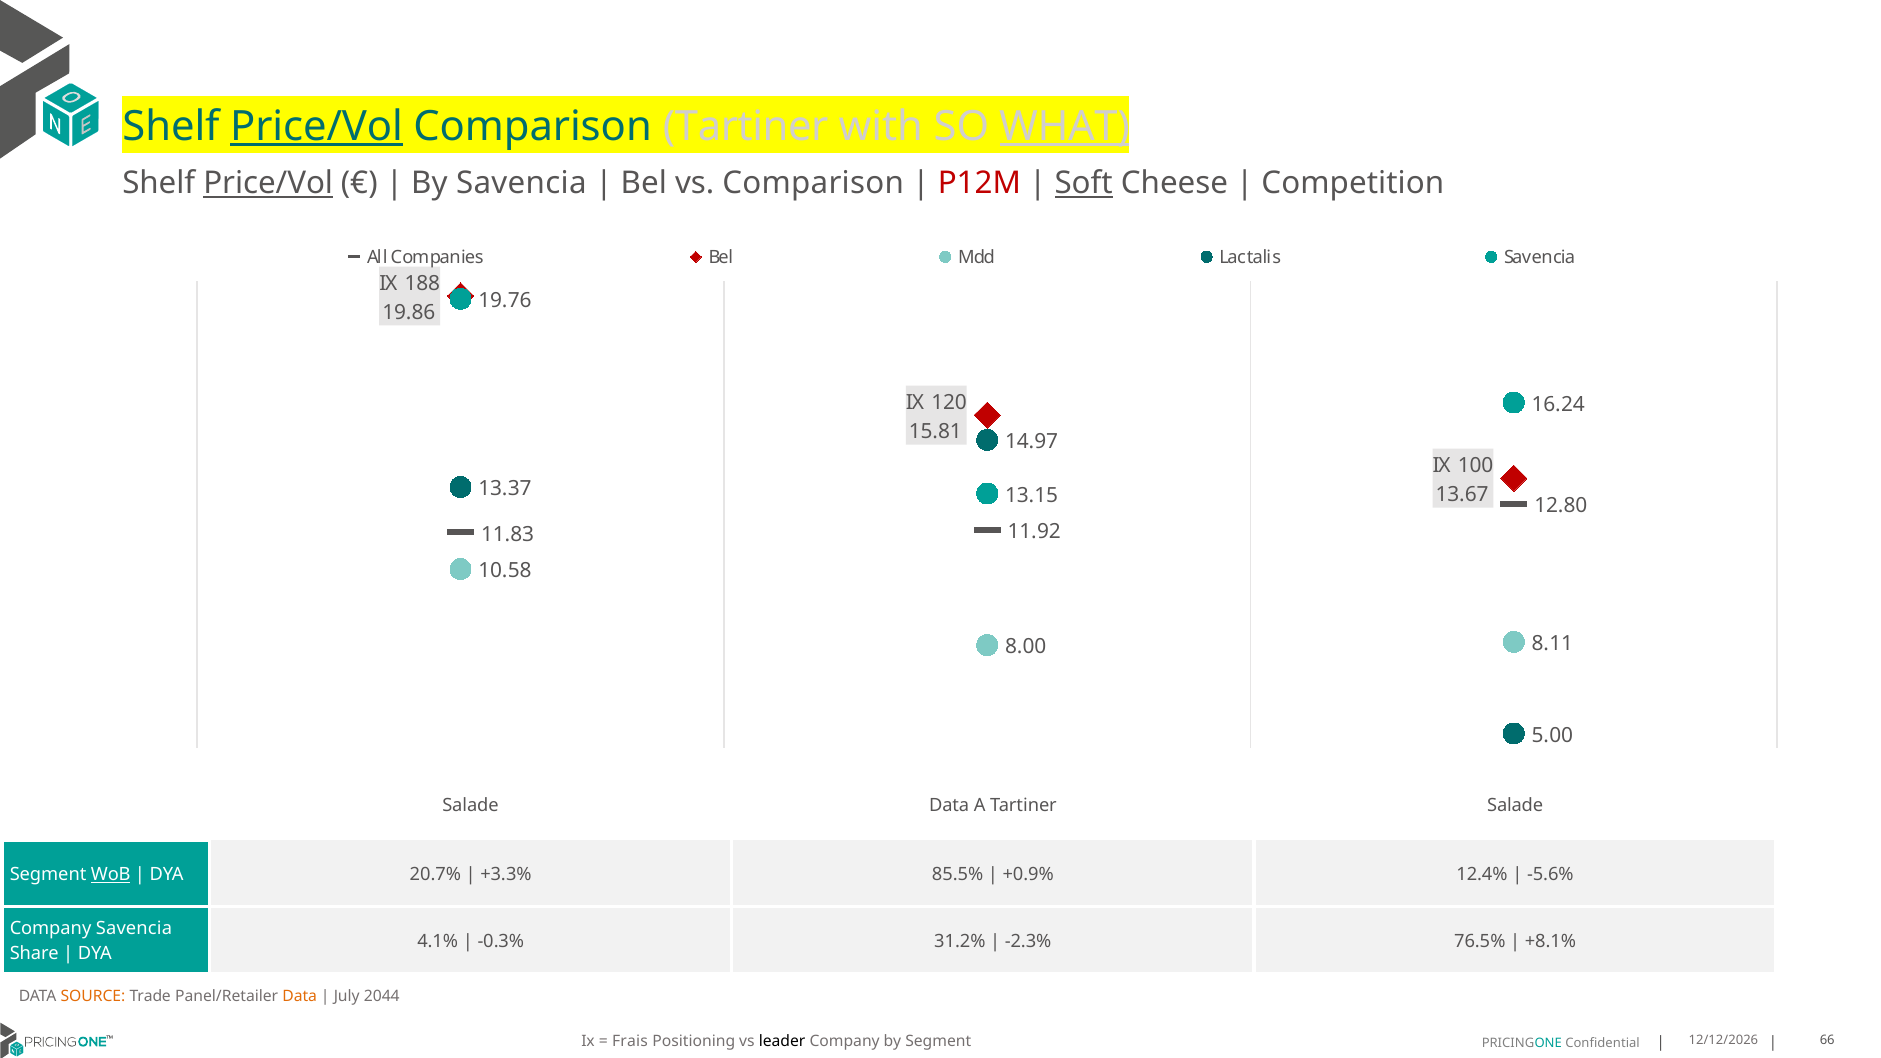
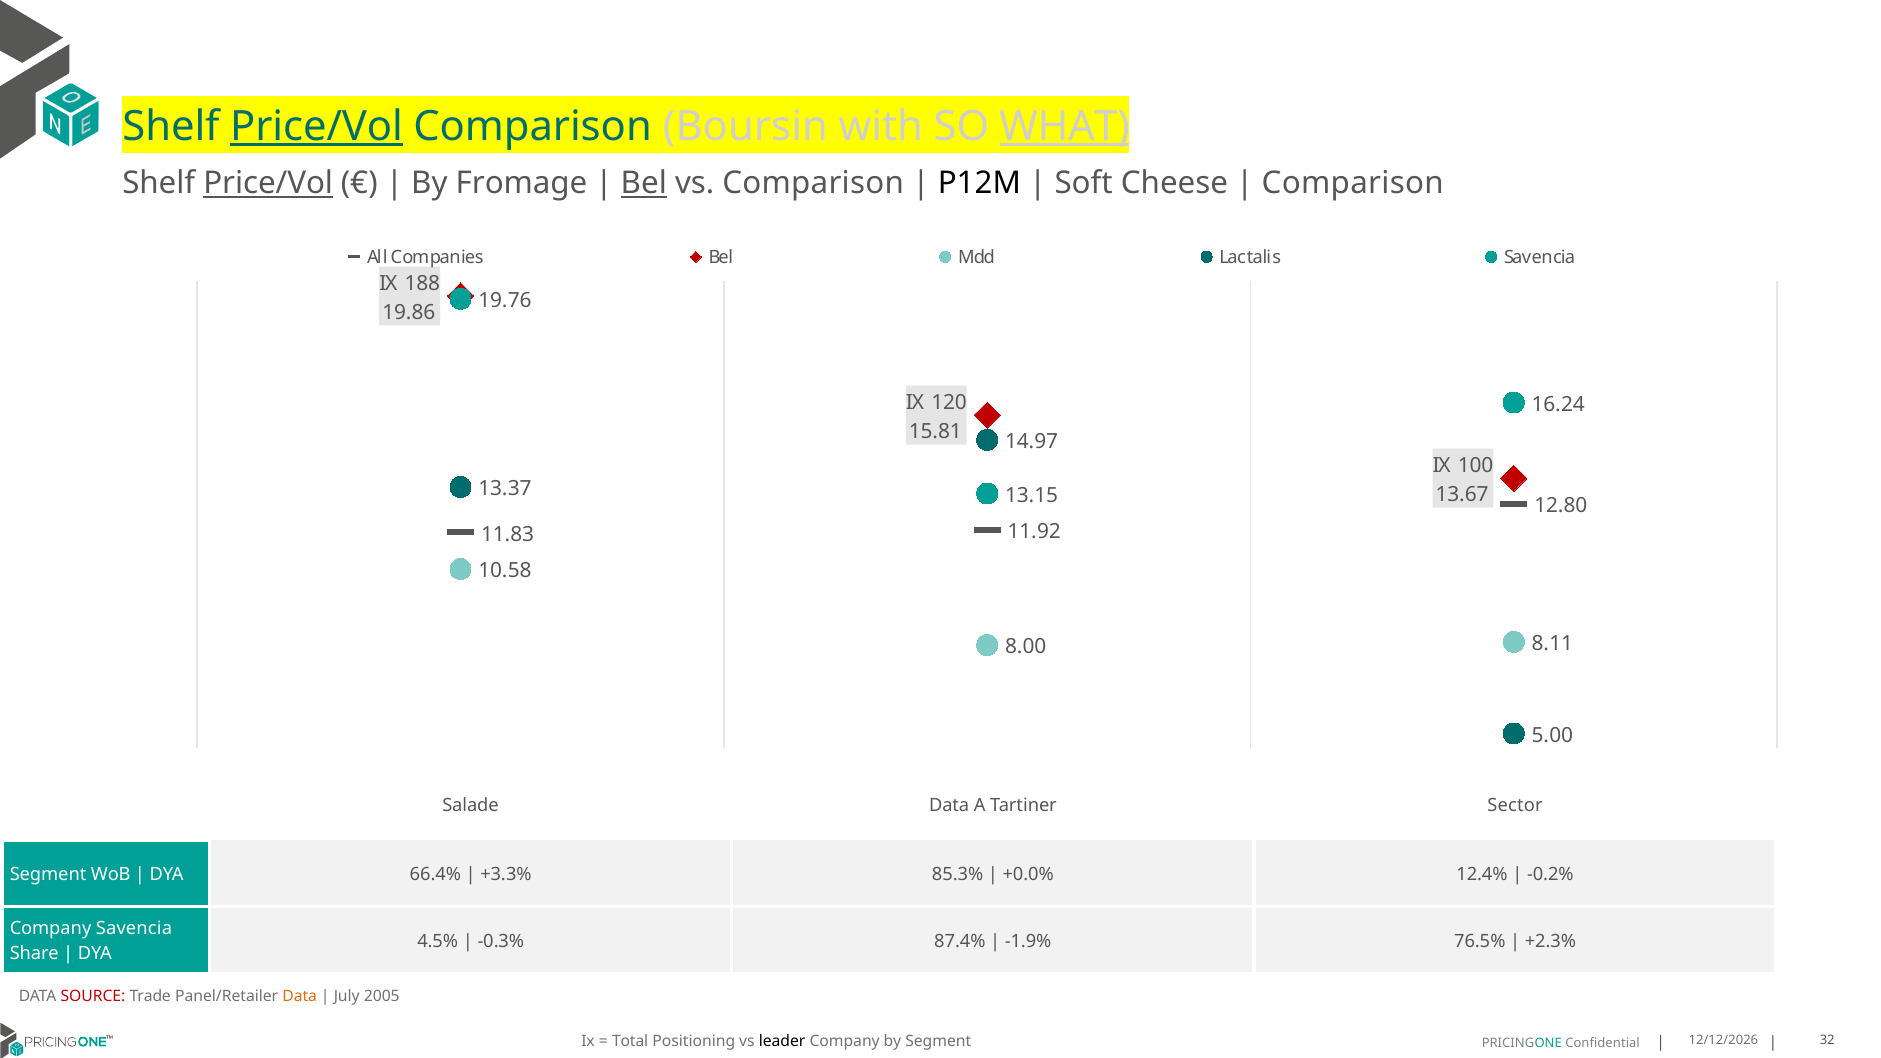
Comparison Tartiner: Tartiner -> Boursin (745, 126)
By Savencia: Savencia -> Fromage (522, 183)
Bel underline: none -> present (644, 183)
P12M colour: red -> black (979, 183)
Soft underline: present -> none (1084, 183)
Competition: Competition -> Comparison (1353, 183)
Tartiner Salade: Salade -> Sector (1515, 805)
WoB underline: present -> none (111, 874)
20.7%: 20.7% -> 66.4% (435, 874)
85.5%: 85.5% -> 85.3% (958, 874)
+0.9%: +0.9% -> +0.0% (1028, 874)
-5.6%: -5.6% -> -0.2% (1550, 874)
4.1%: 4.1% -> 4.5% (438, 941)
31.2%: 31.2% -> 87.4% (960, 941)
-2.3%: -2.3% -> -1.9% (1028, 941)
+8.1%: +8.1% -> +2.3% (1550, 941)
SOURCE colour: orange -> red (93, 997)
2044: 2044 -> 2005 (382, 997)
Frais: Frais -> Total (630, 1042)
66: 66 -> 32 (1827, 1040)
